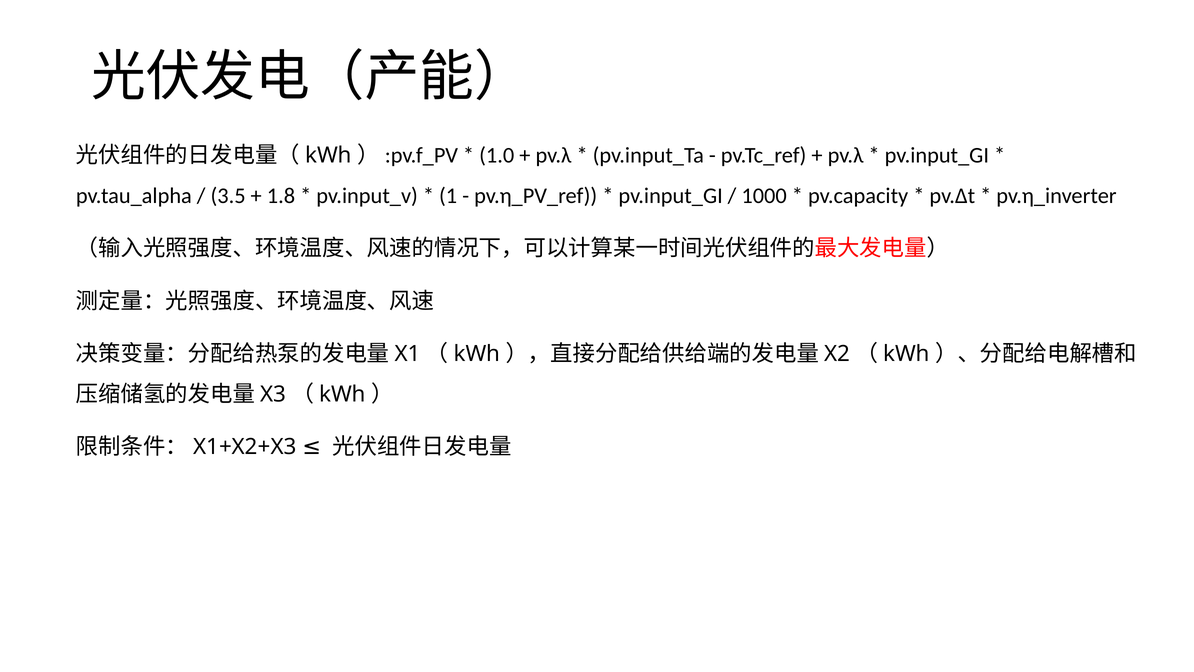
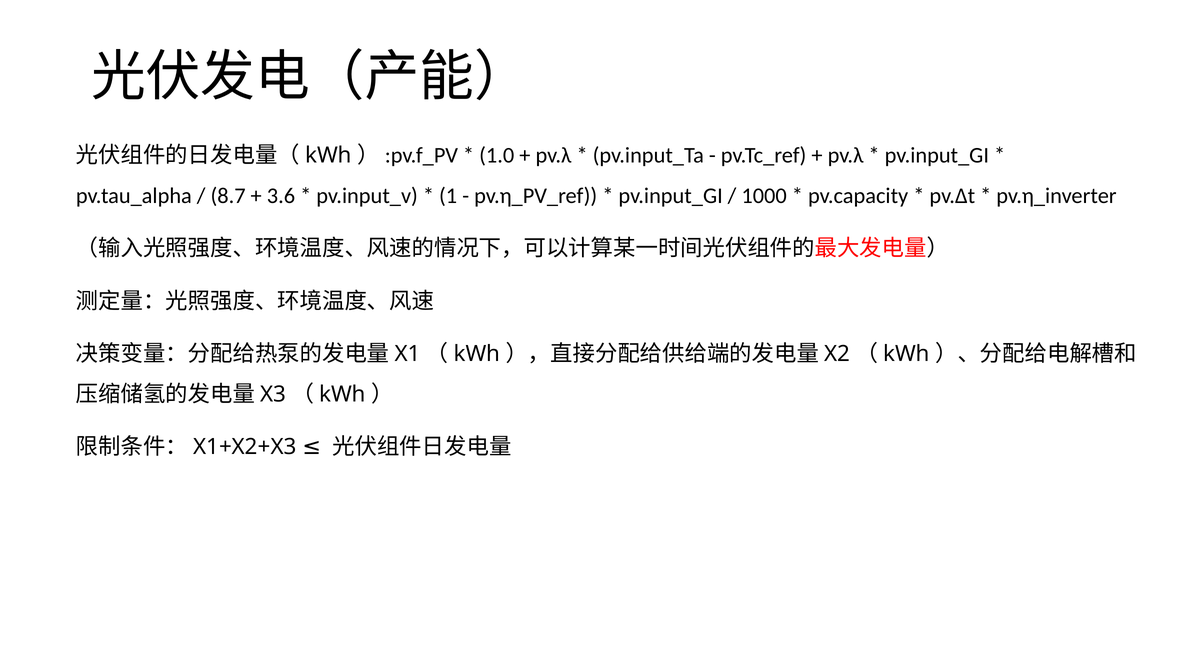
3.5: 3.5 -> 8.7 (228, 196)
1.8: 1.8 -> 3.6 (281, 196)
